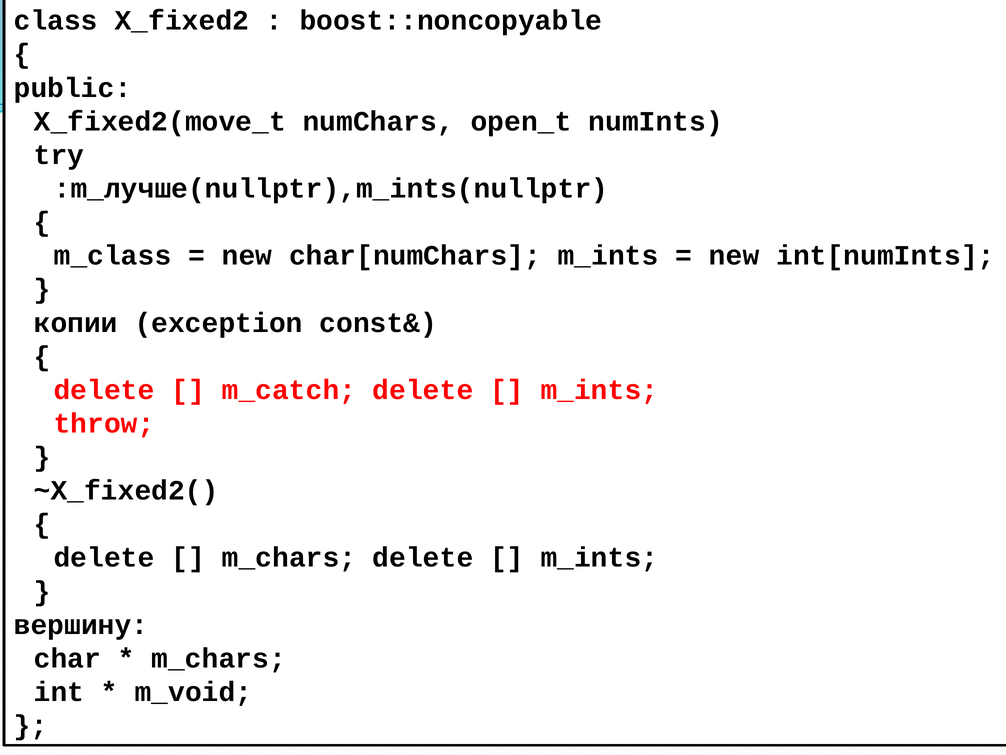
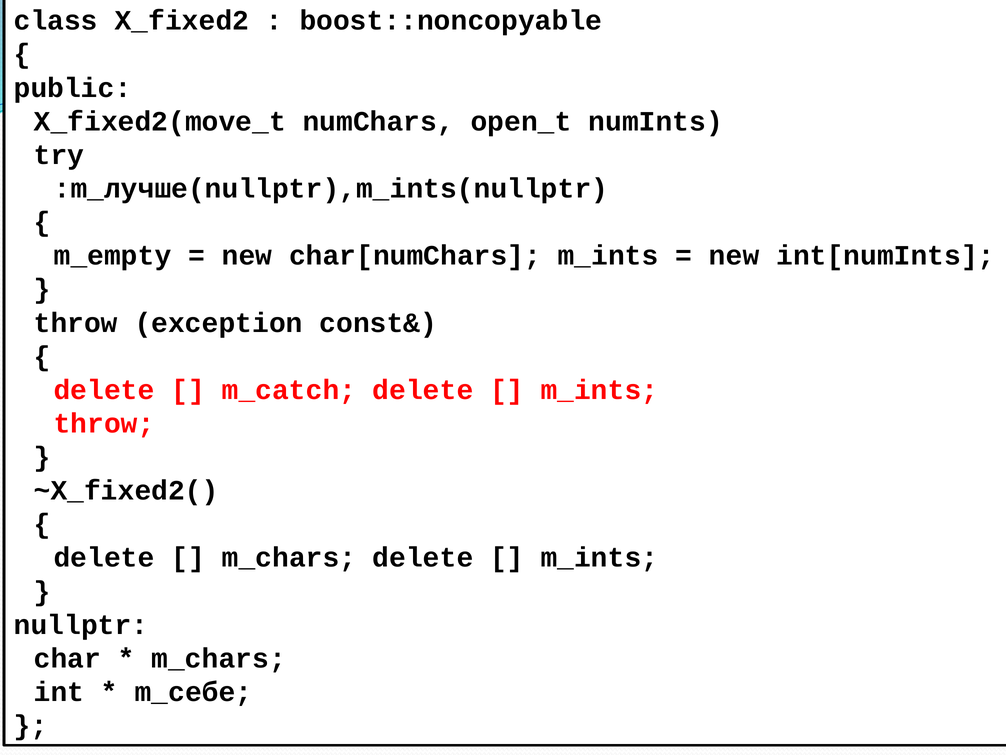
m_class: m_class -> m_empty (112, 255)
копии: копии -> throw (76, 323)
вершину: вершину -> nullptr (81, 624)
m_void: m_void -> m_себе (193, 692)
